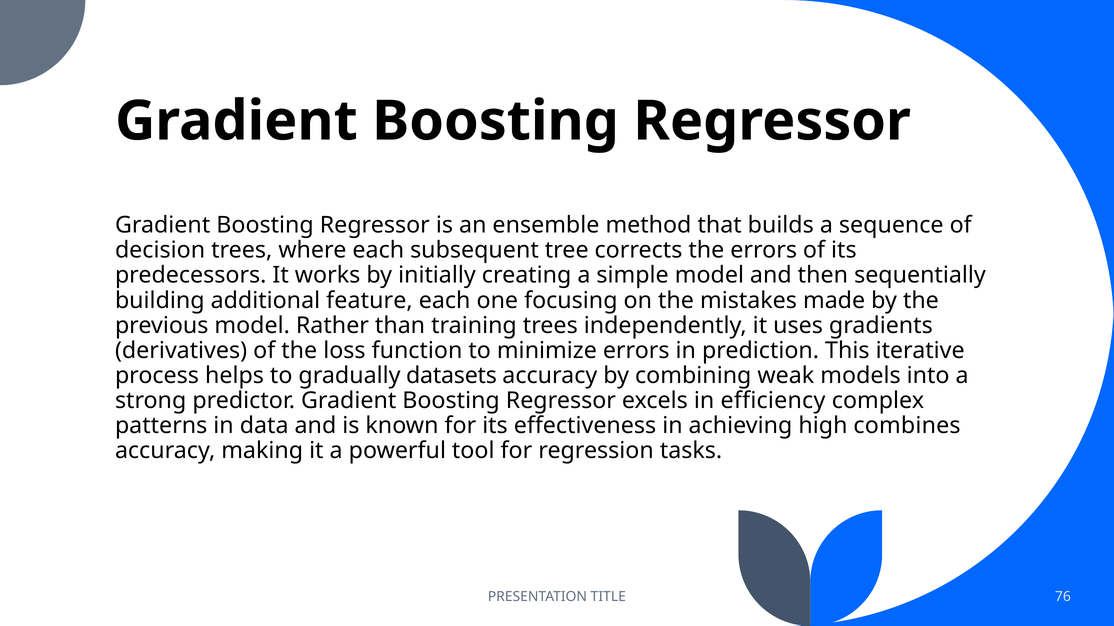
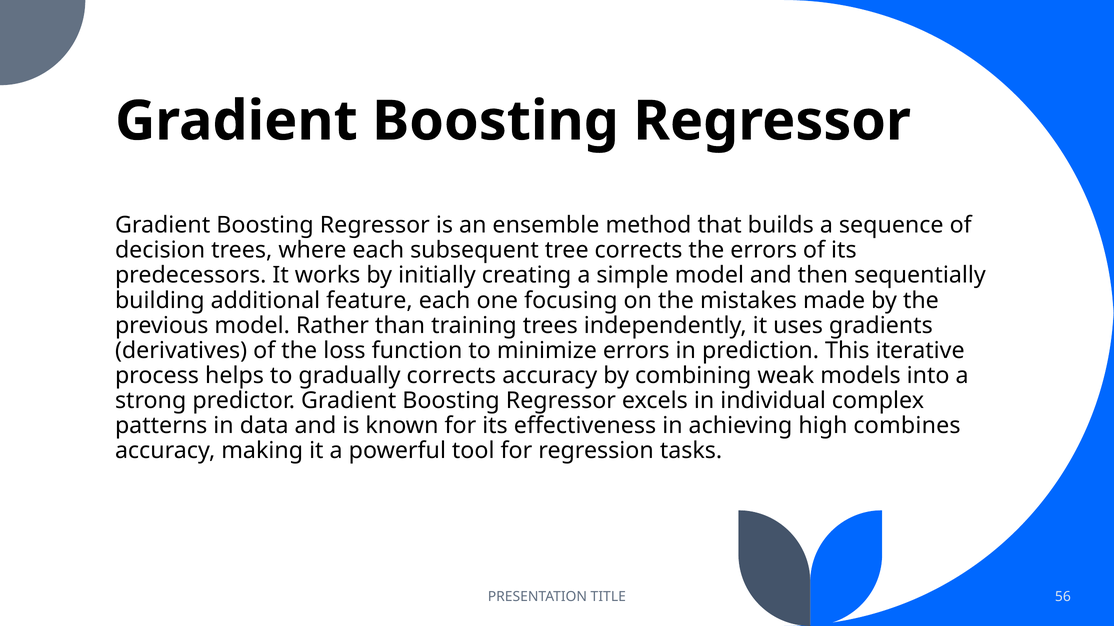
gradually datasets: datasets -> corrects (451, 376)
efficiency: efficiency -> individual (773, 401)
76: 76 -> 56 (1063, 597)
